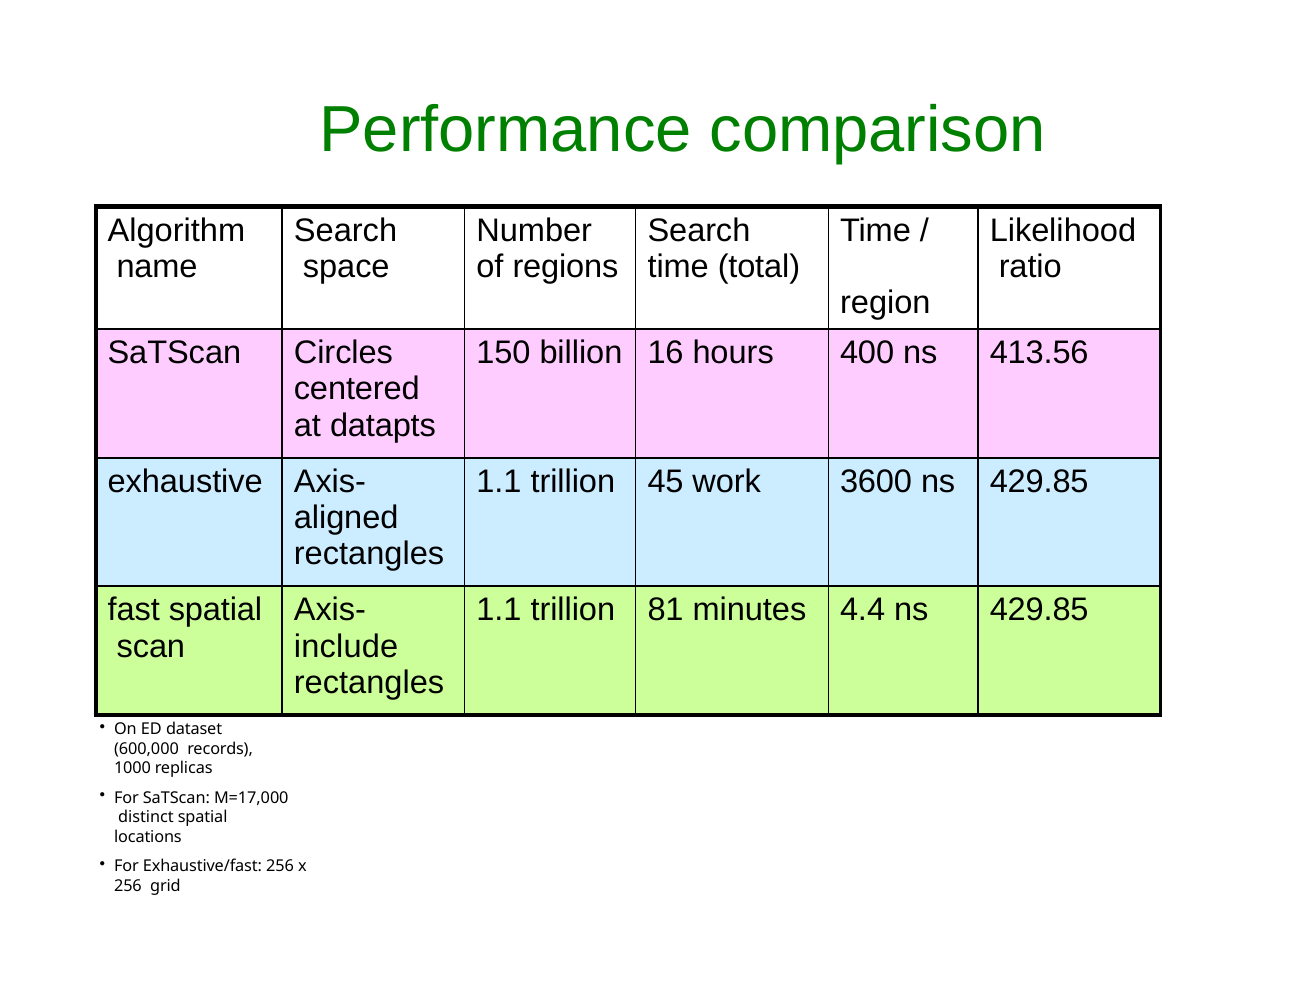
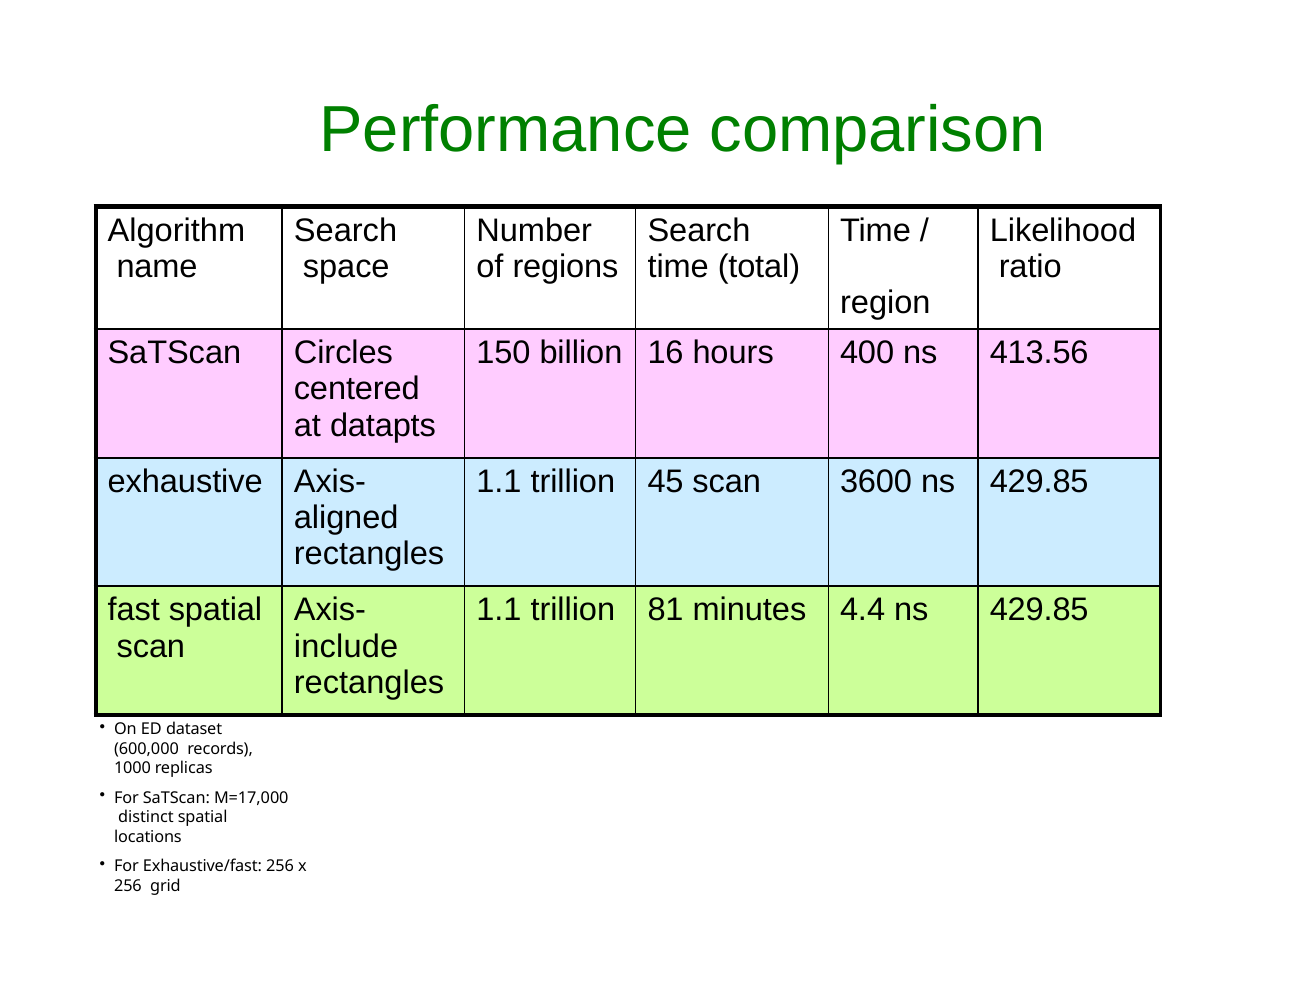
45 work: work -> scan (727, 481)
